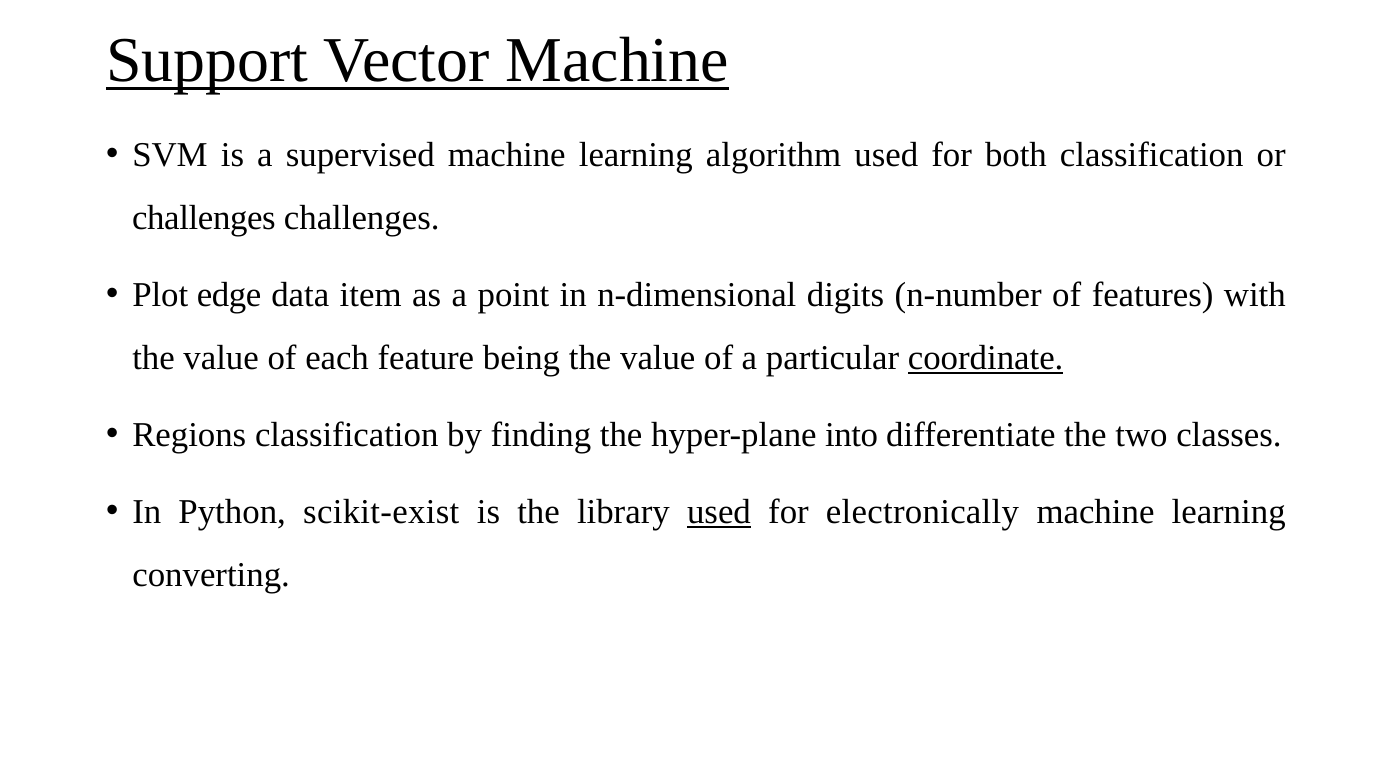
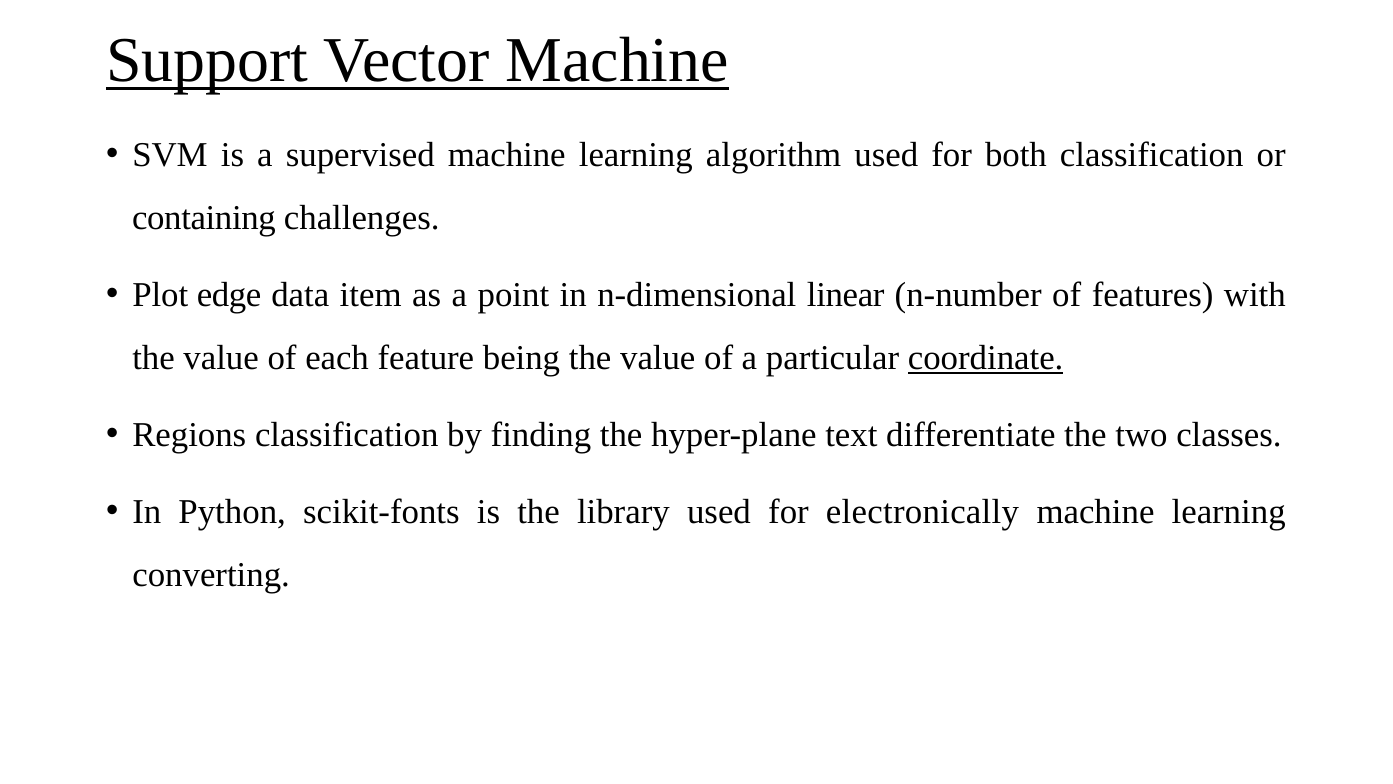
challenges: challenges -> containing (204, 218)
digits: digits -> linear (846, 295)
into: into -> text (851, 435)
scikit-exist: scikit-exist -> scikit-fonts (381, 512)
used underline: present -> none (719, 512)
